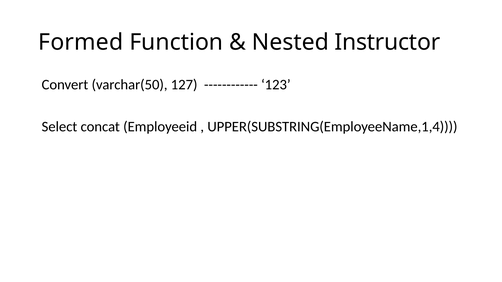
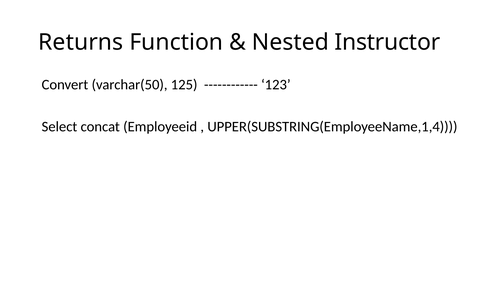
Formed: Formed -> Returns (81, 42)
127: 127 -> 125 (184, 85)
